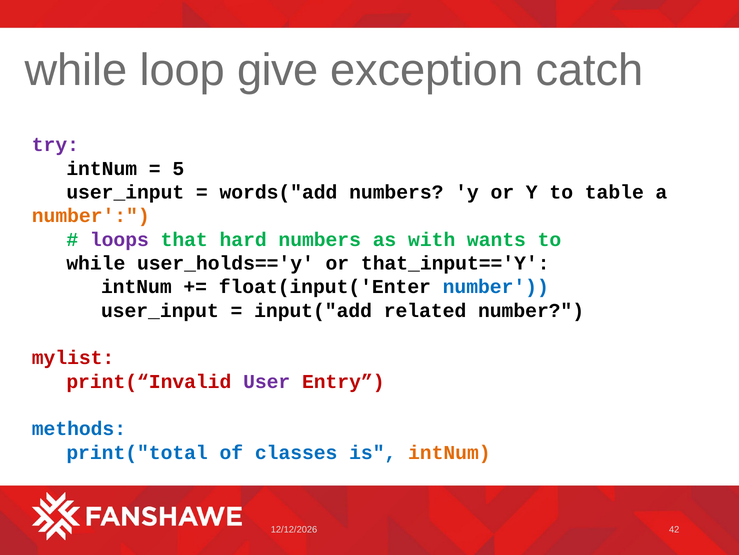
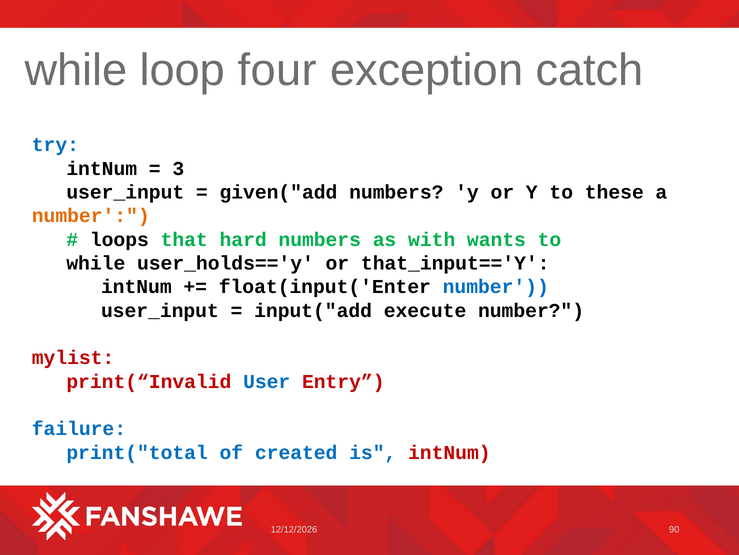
give: give -> four (277, 70)
try colour: purple -> blue (55, 145)
5: 5 -> 3 (178, 168)
words("add: words("add -> given("add (278, 192)
table: table -> these (614, 192)
loops colour: purple -> black (119, 239)
related: related -> execute (425, 310)
User colour: purple -> blue (267, 381)
methods: methods -> failure (79, 428)
classes: classes -> created (296, 452)
intNum colour: orange -> red (449, 452)
42: 42 -> 90 (674, 529)
